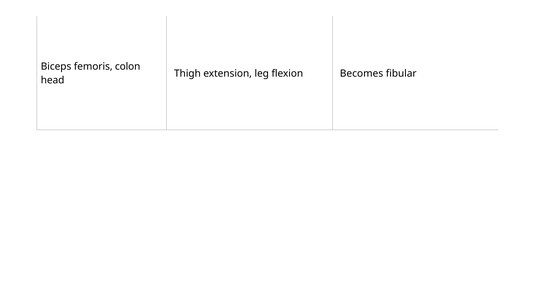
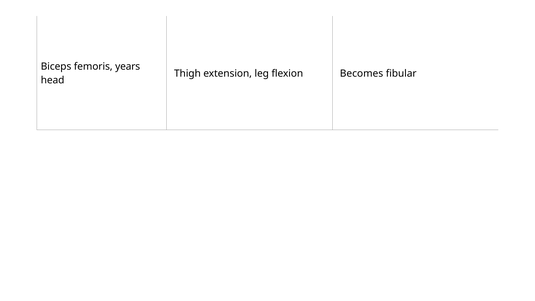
colon: colon -> years (128, 67)
